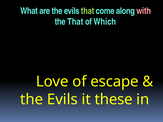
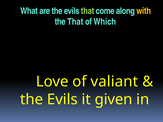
with colour: pink -> yellow (144, 11)
escape: escape -> valiant (114, 82)
these: these -> given (114, 100)
